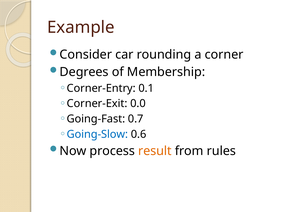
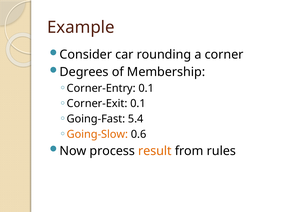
Corner-Exit 0.0: 0.0 -> 0.1 (138, 103)
0.7: 0.7 -> 5.4 (136, 119)
Going-Slow colour: blue -> orange (97, 134)
